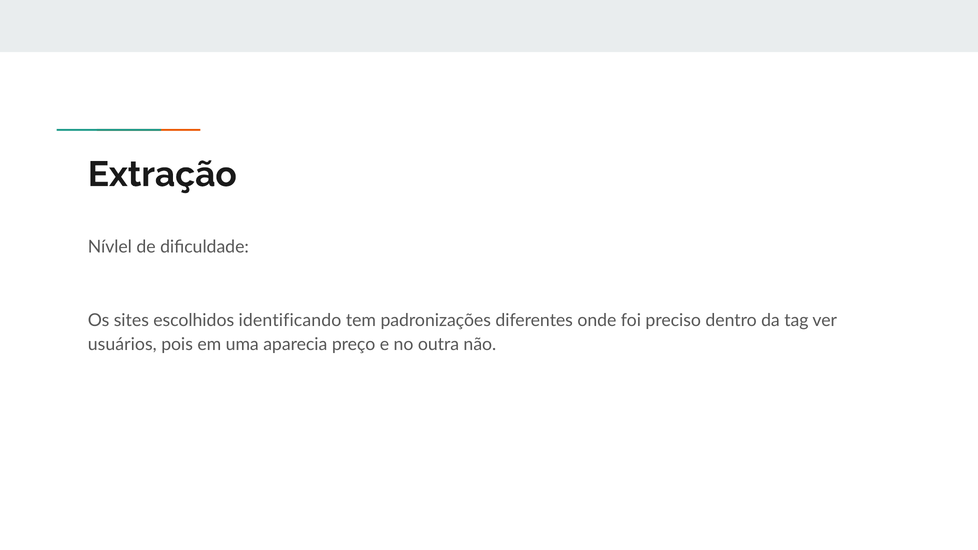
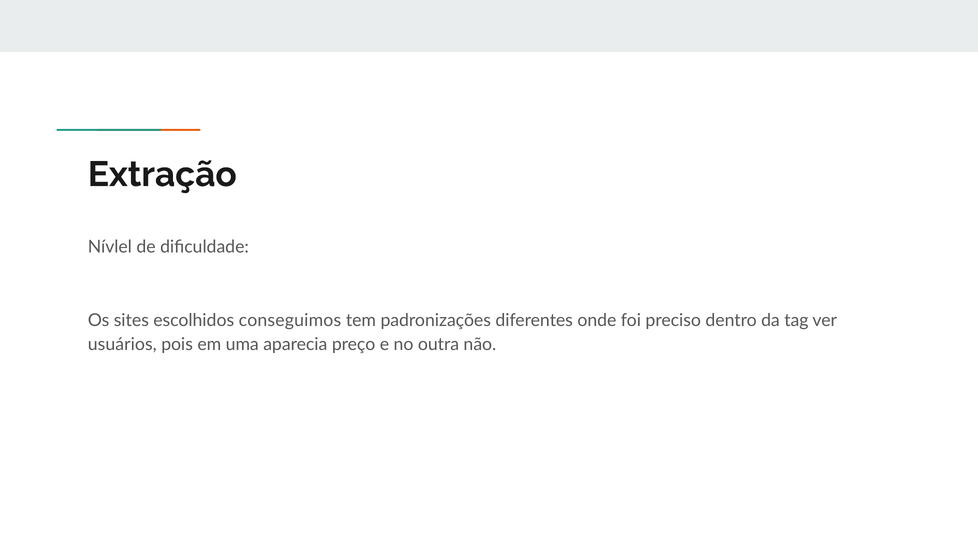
identificando: identificando -> conseguimos (290, 320)
